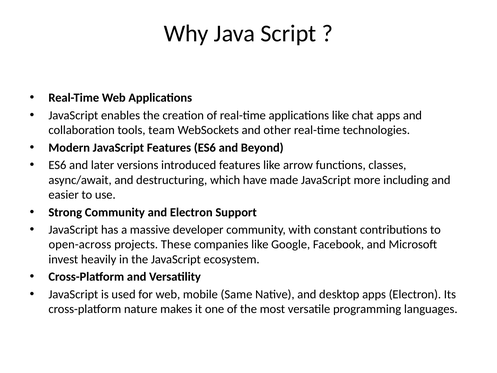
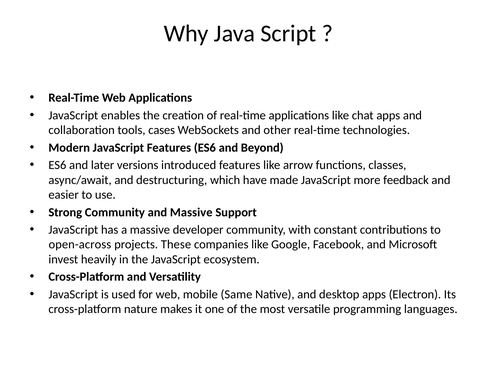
team: team -> cases (162, 130)
including: including -> feedback (406, 180)
and Electron: Electron -> Massive (191, 212)
